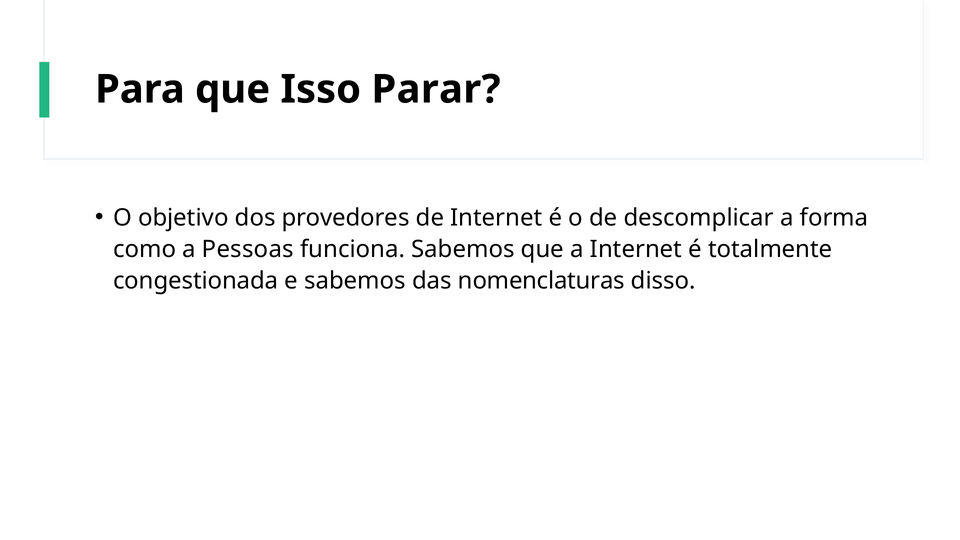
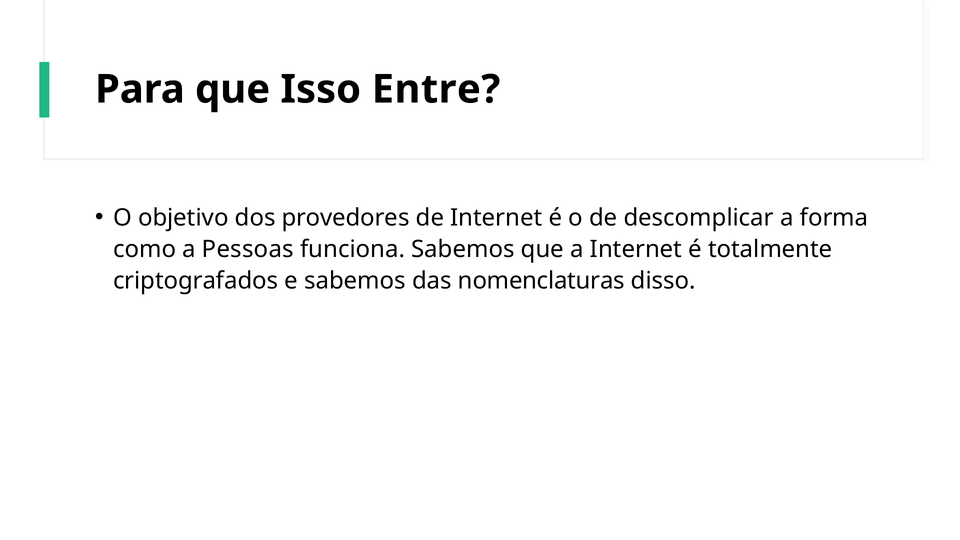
Parar: Parar -> Entre (436, 89)
congestionada: congestionada -> criptografados (196, 281)
